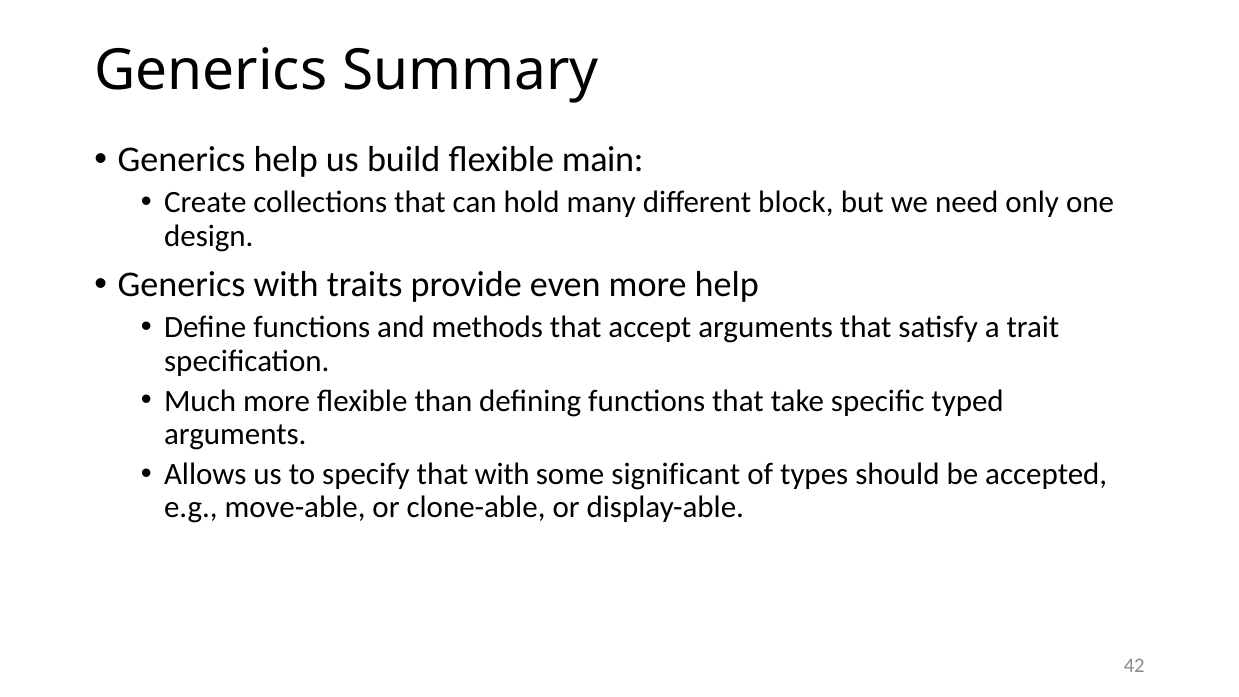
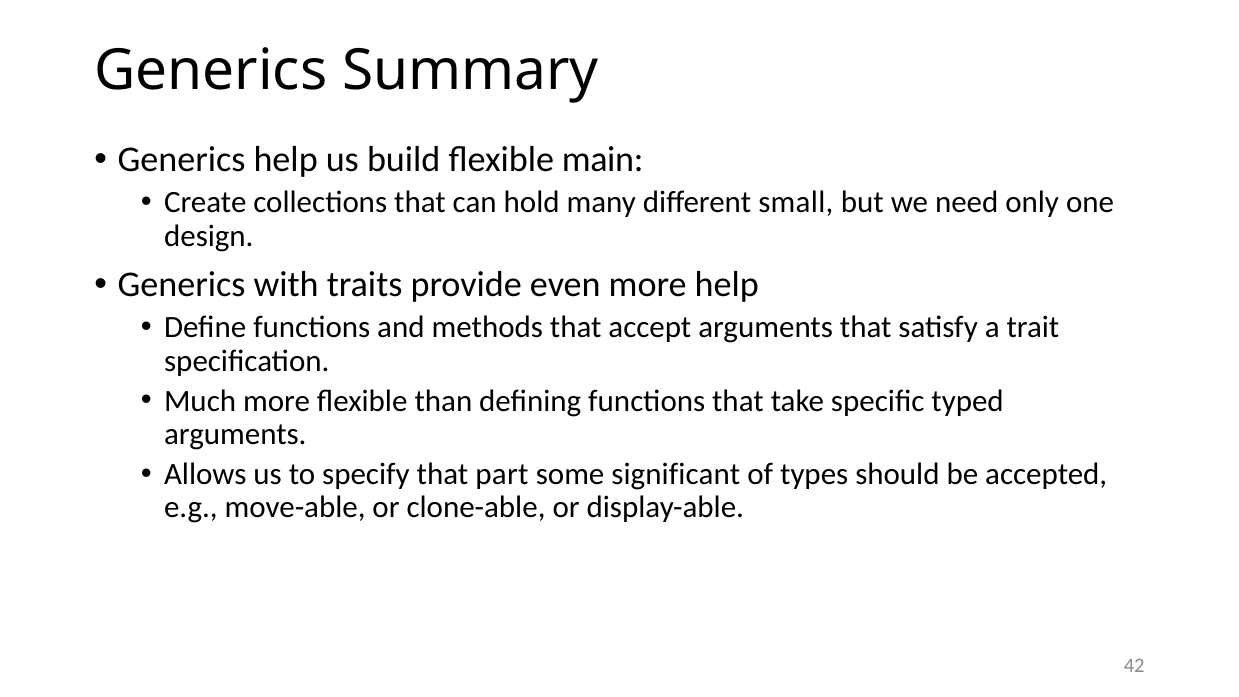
block: block -> small (796, 202)
that with: with -> part (502, 474)
